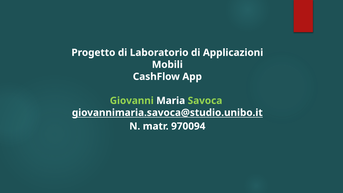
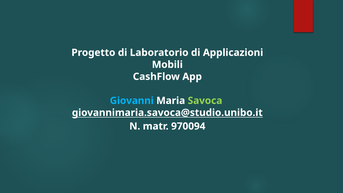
Giovanni colour: light green -> light blue (132, 101)
